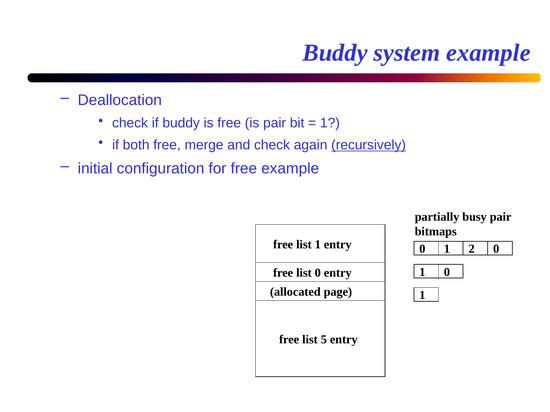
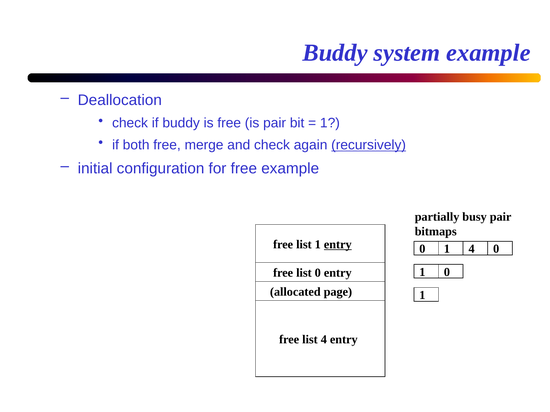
entry underline: none -> present (338, 245)
1 2: 2 -> 4 (472, 249)
list 5: 5 -> 4 (324, 340)
